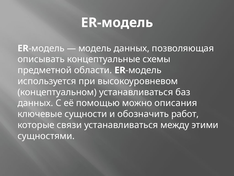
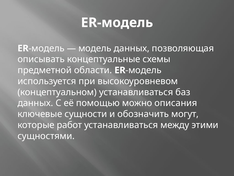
работ: работ -> могут (185, 114)
связи: связи -> работ (69, 125)
